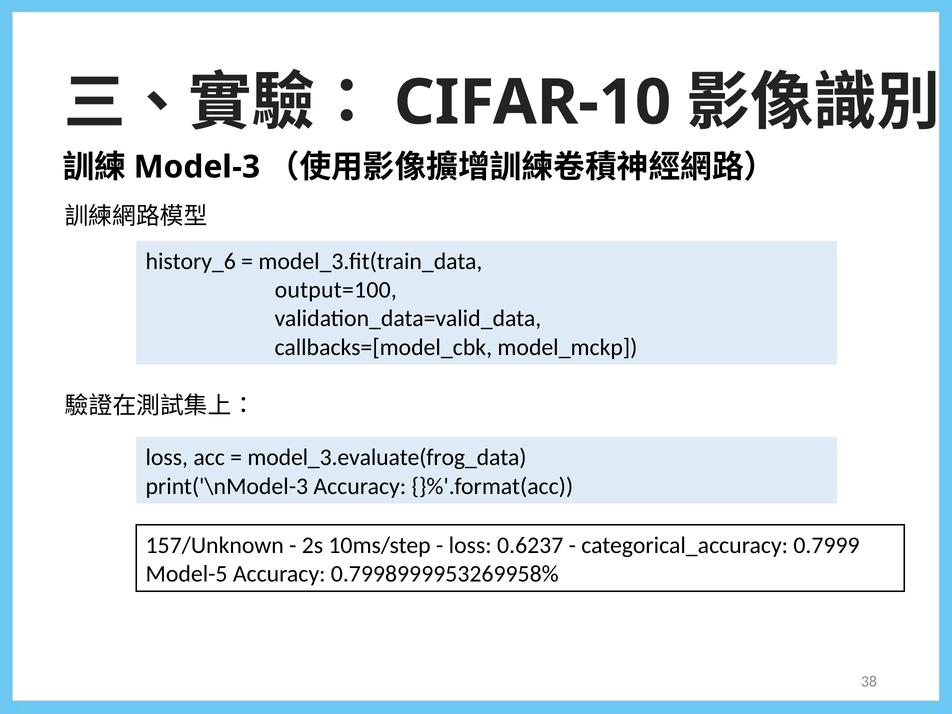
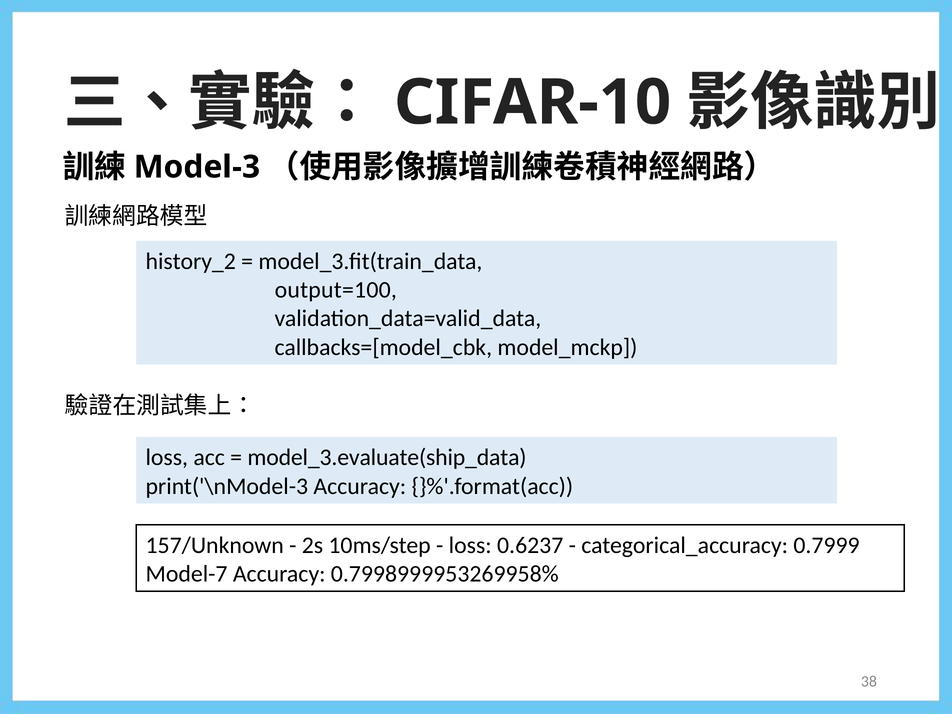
history_6: history_6 -> history_2 (191, 261)
model_3.evaluate(frog_data: model_3.evaluate(frog_data -> model_3.evaluate(ship_data (387, 458)
Model-5: Model-5 -> Model-7 (187, 574)
